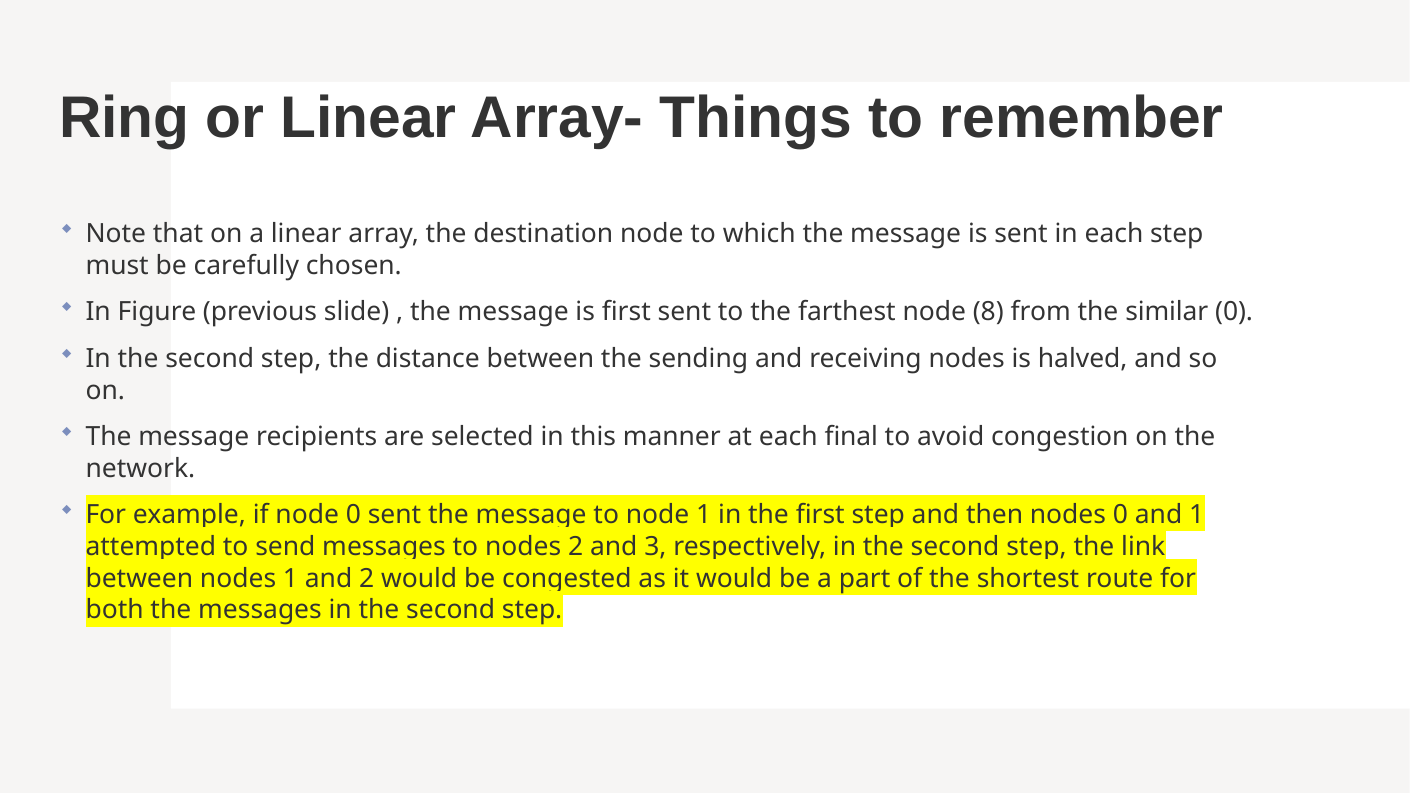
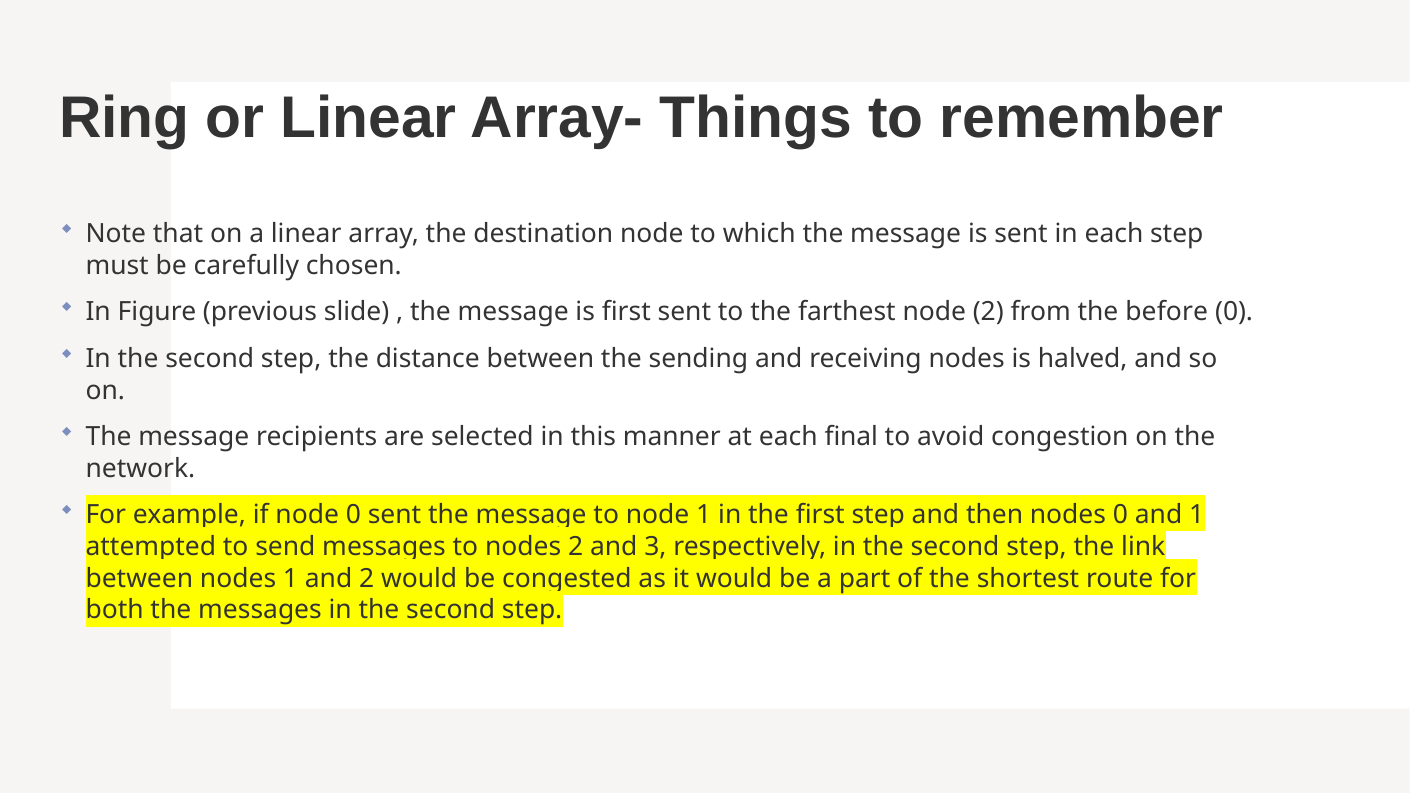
node 8: 8 -> 2 (988, 312)
similar: similar -> before (1167, 312)
